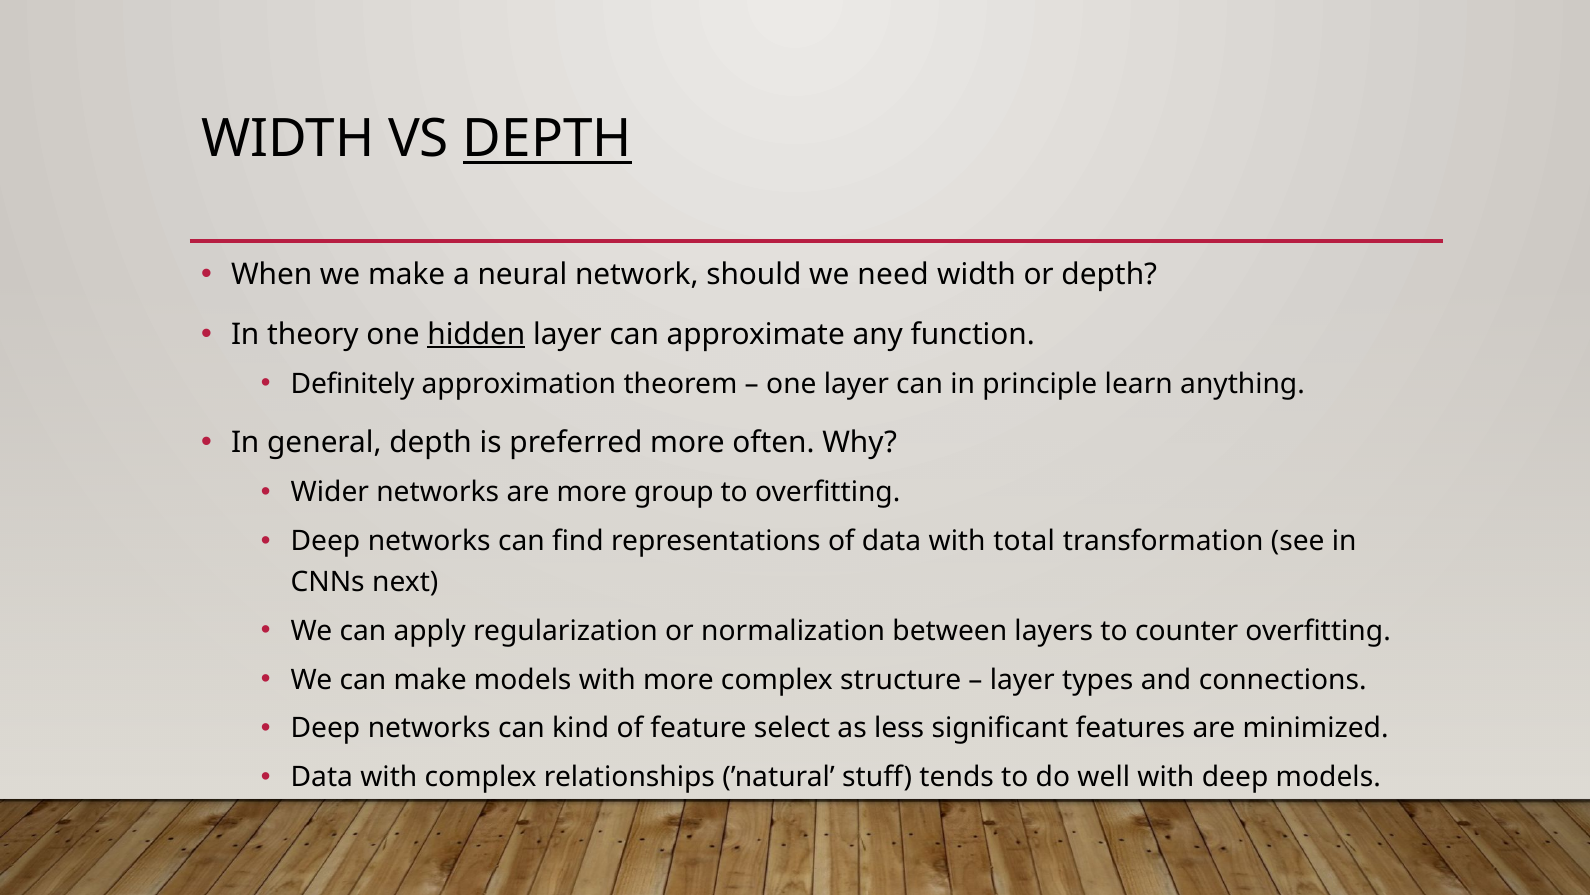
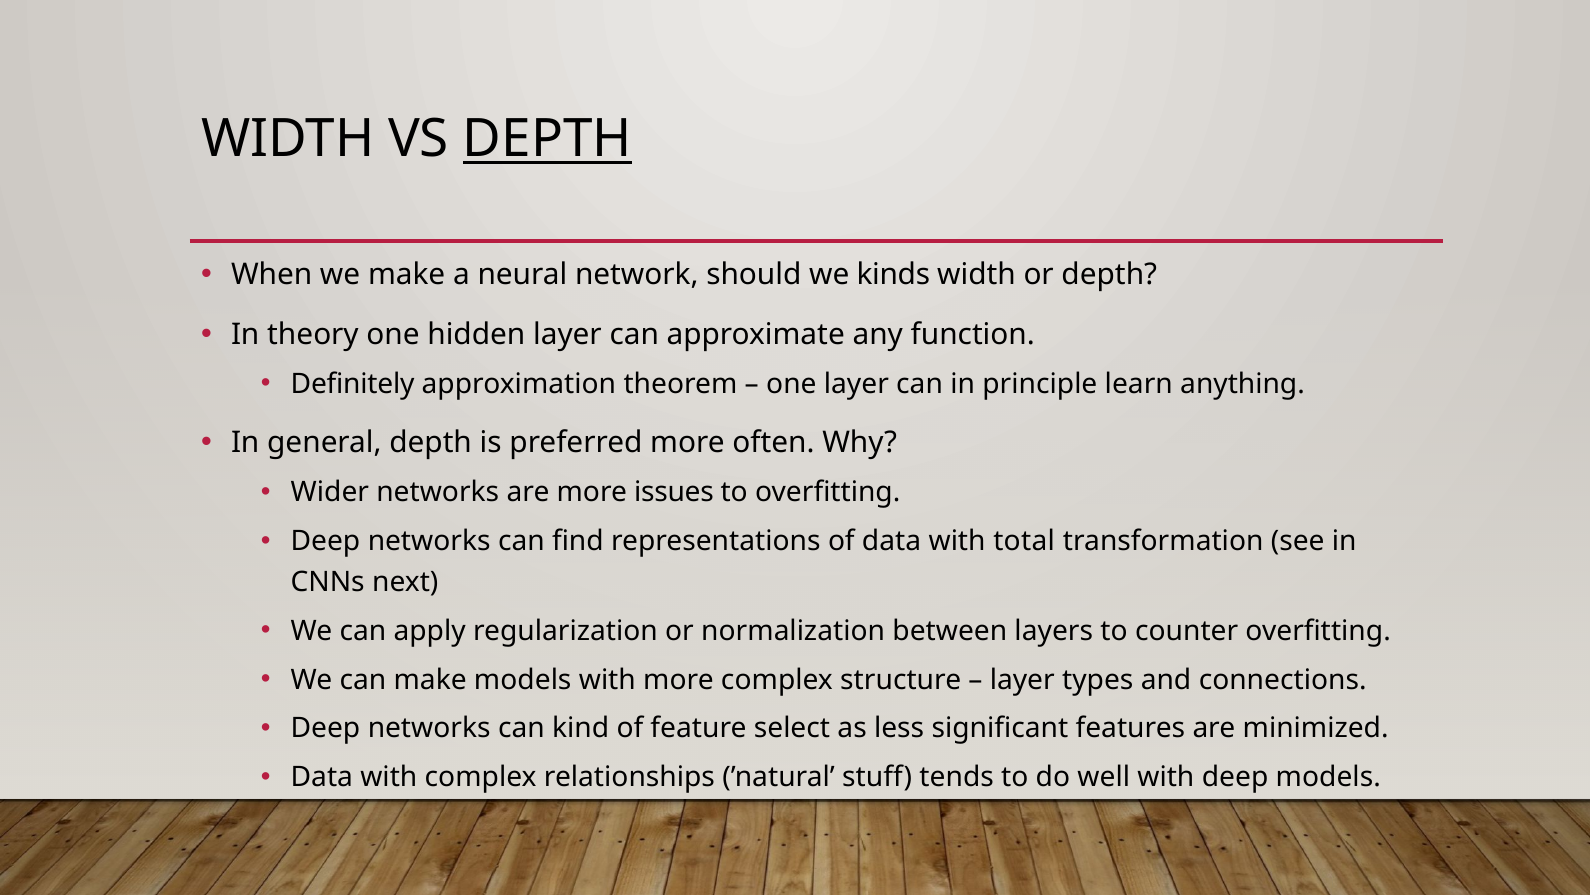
need: need -> kinds (893, 275)
hidden underline: present -> none (476, 334)
group: group -> issues (674, 492)
